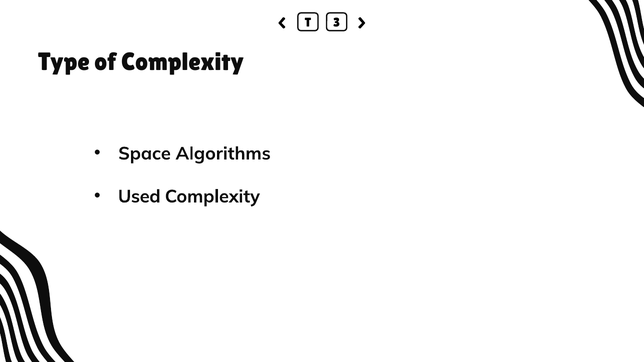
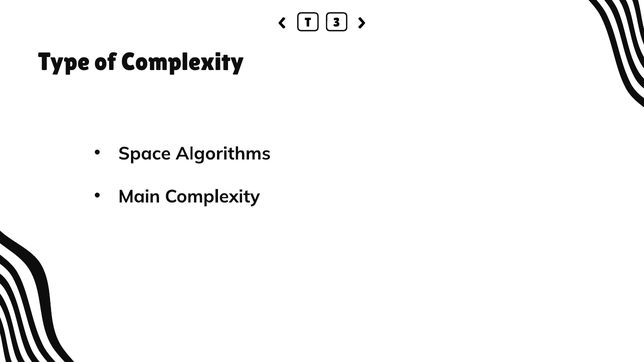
Used: Used -> Main (139, 197)
